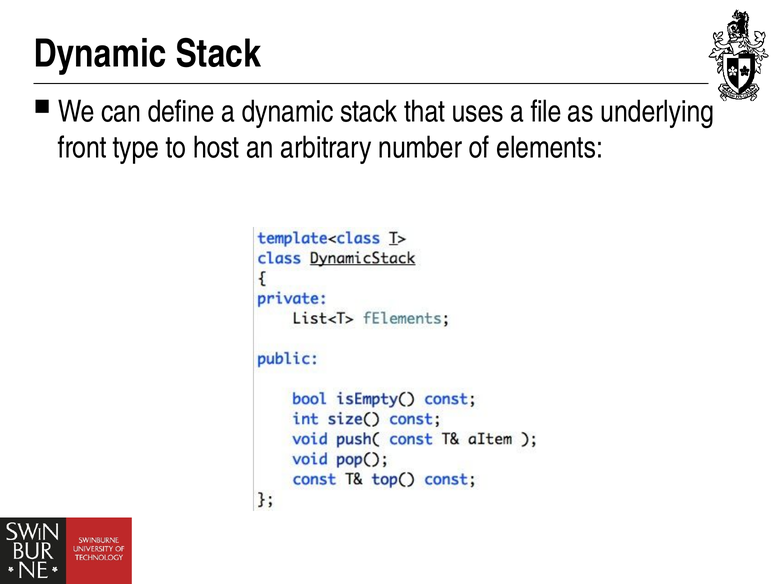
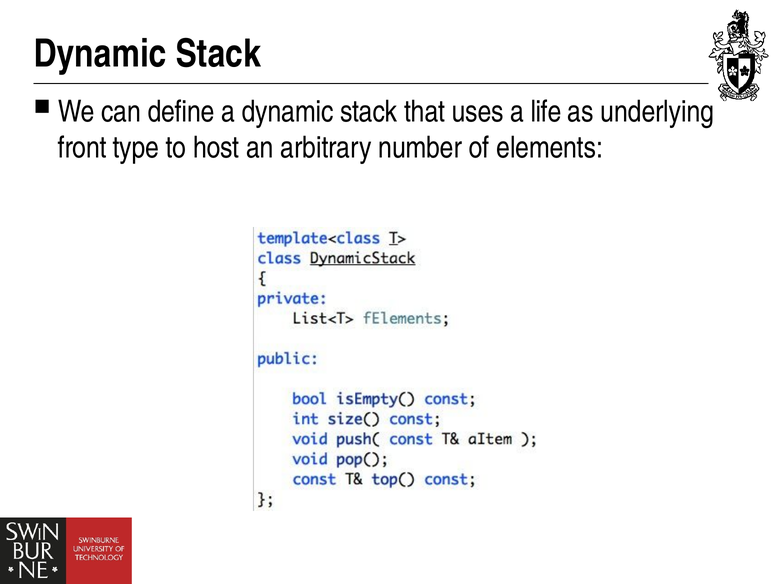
file: file -> life (546, 112)
